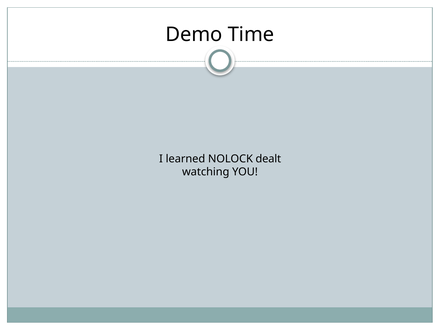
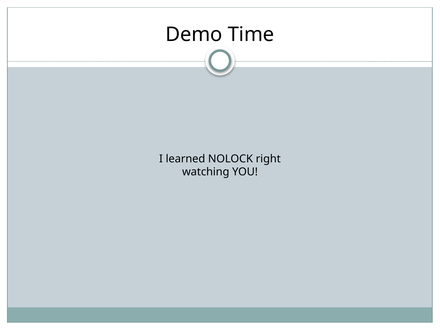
dealt: dealt -> right (268, 159)
